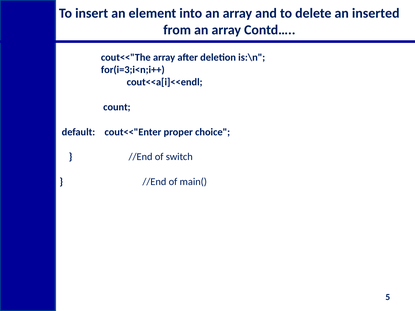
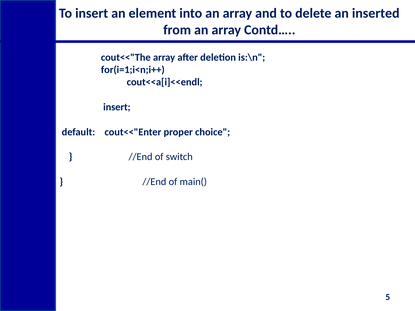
for(i=3;i<n;i++: for(i=3;i<n;i++ -> for(i=1;i<n;i++ (133, 70)
count: count -> insert (117, 107)
